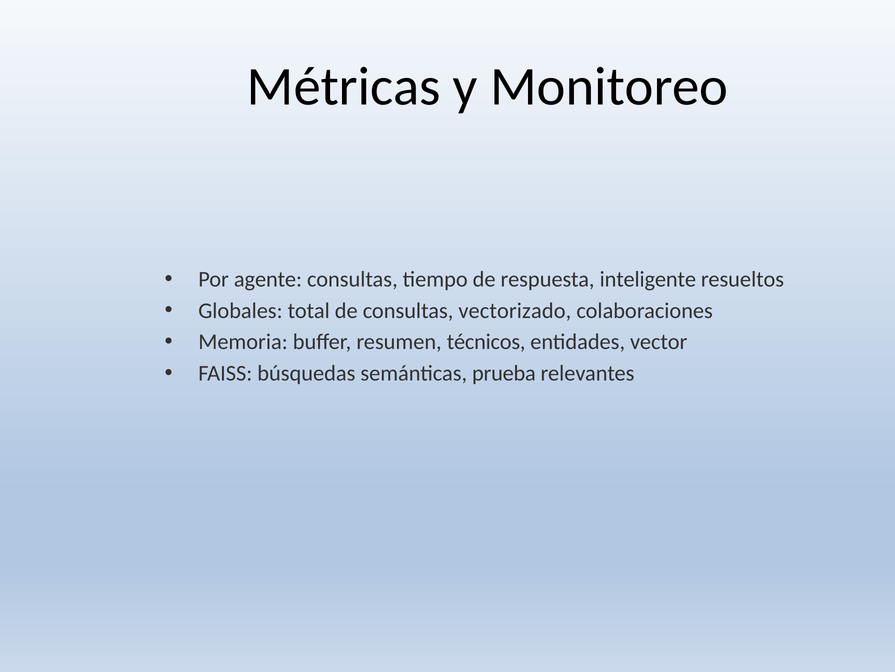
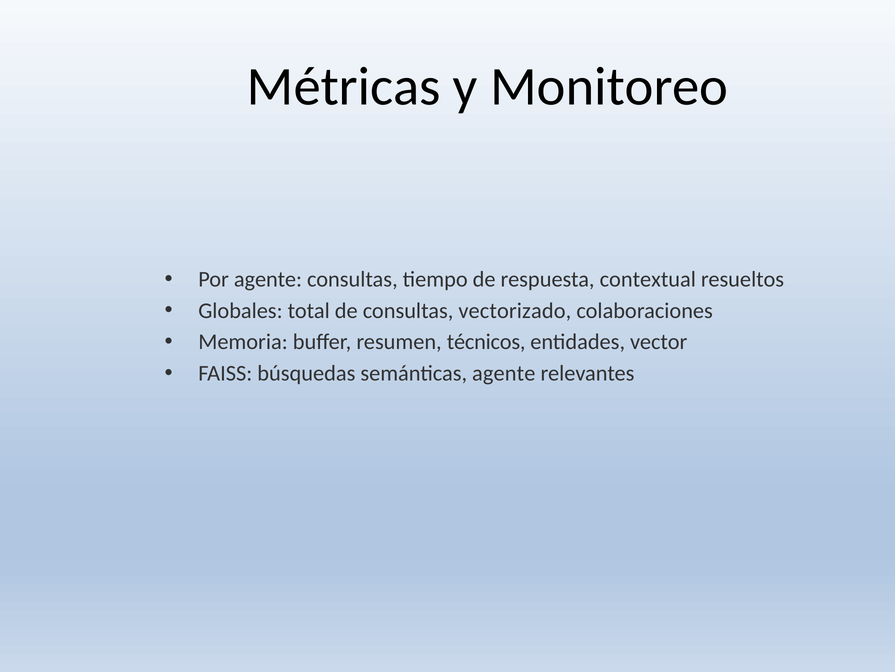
inteligente: inteligente -> contextual (648, 279)
semánticas prueba: prueba -> agente (504, 373)
